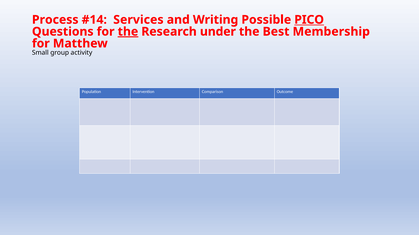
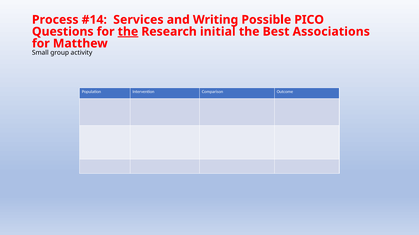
PICO underline: present -> none (309, 20)
under: under -> initial (218, 32)
Membership: Membership -> Associations (331, 32)
